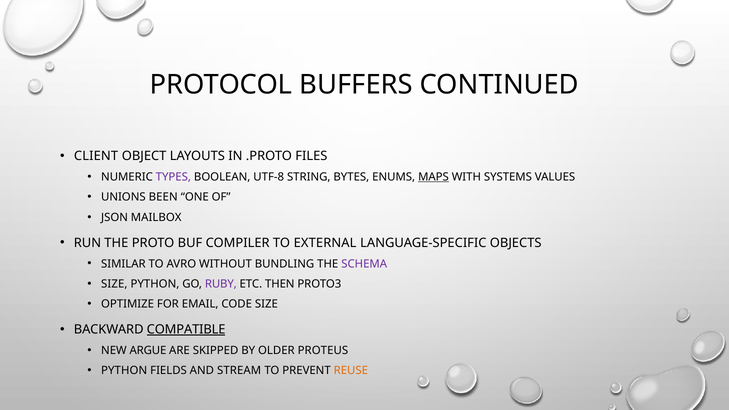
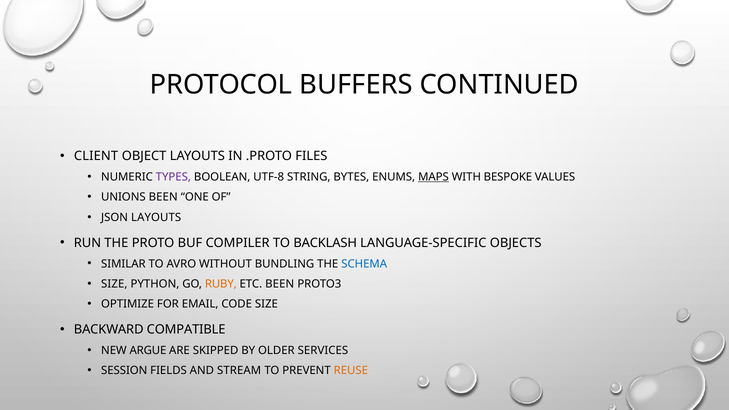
SYSTEMS: SYSTEMS -> BESPOKE (508, 177)
JSON MAILBOX: MAILBOX -> LAYOUTS (156, 217)
EXTERNAL: EXTERNAL -> BACKLASH (325, 243)
SCHEMA colour: purple -> blue (364, 264)
RUBY colour: purple -> orange (221, 284)
ETC THEN: THEN -> BEEN (280, 284)
COMPATIBLE underline: present -> none (186, 330)
PROTEUS: PROTEUS -> SERVICES (323, 351)
PYTHON: PYTHON -> SESSION (124, 371)
